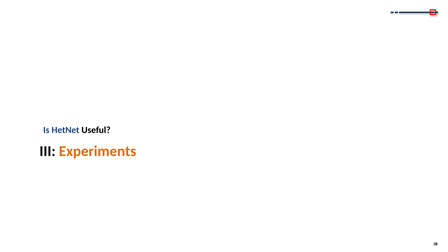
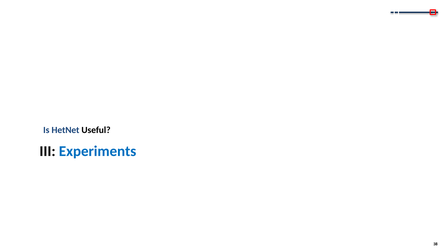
Experiments colour: orange -> blue (98, 151)
